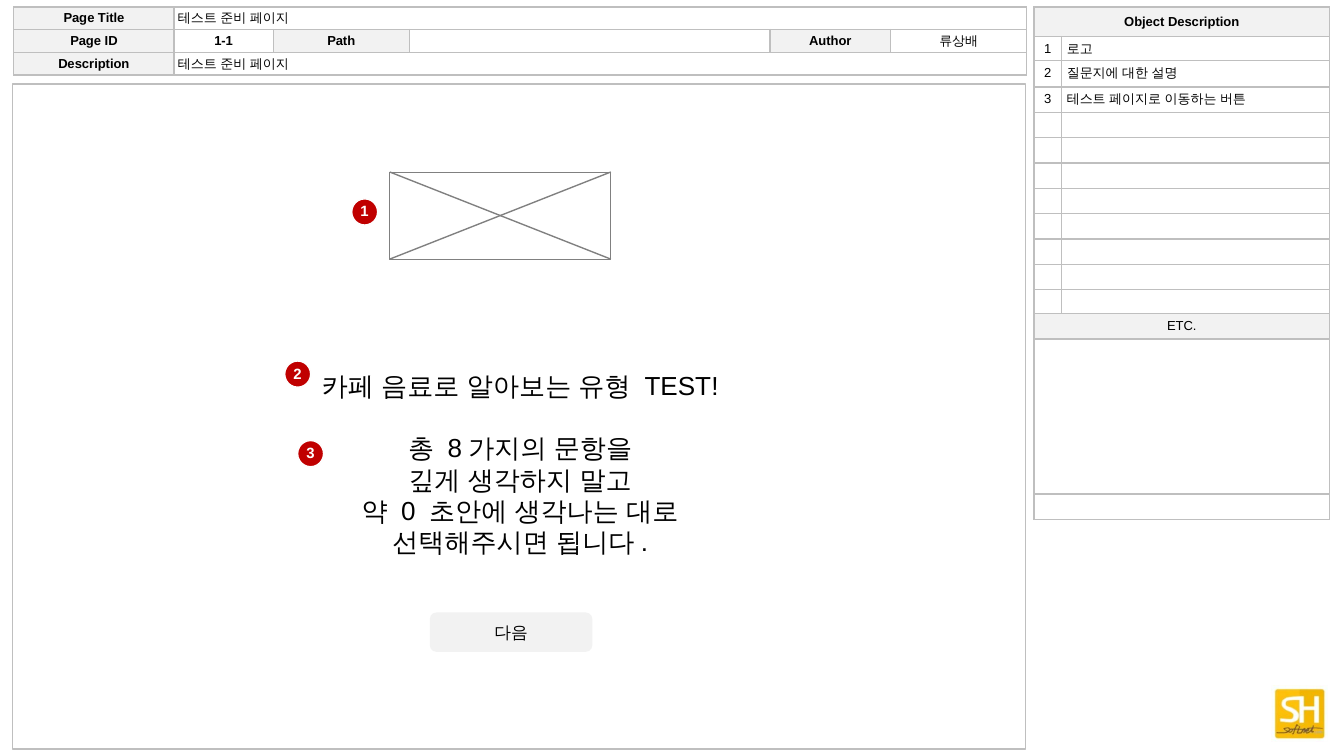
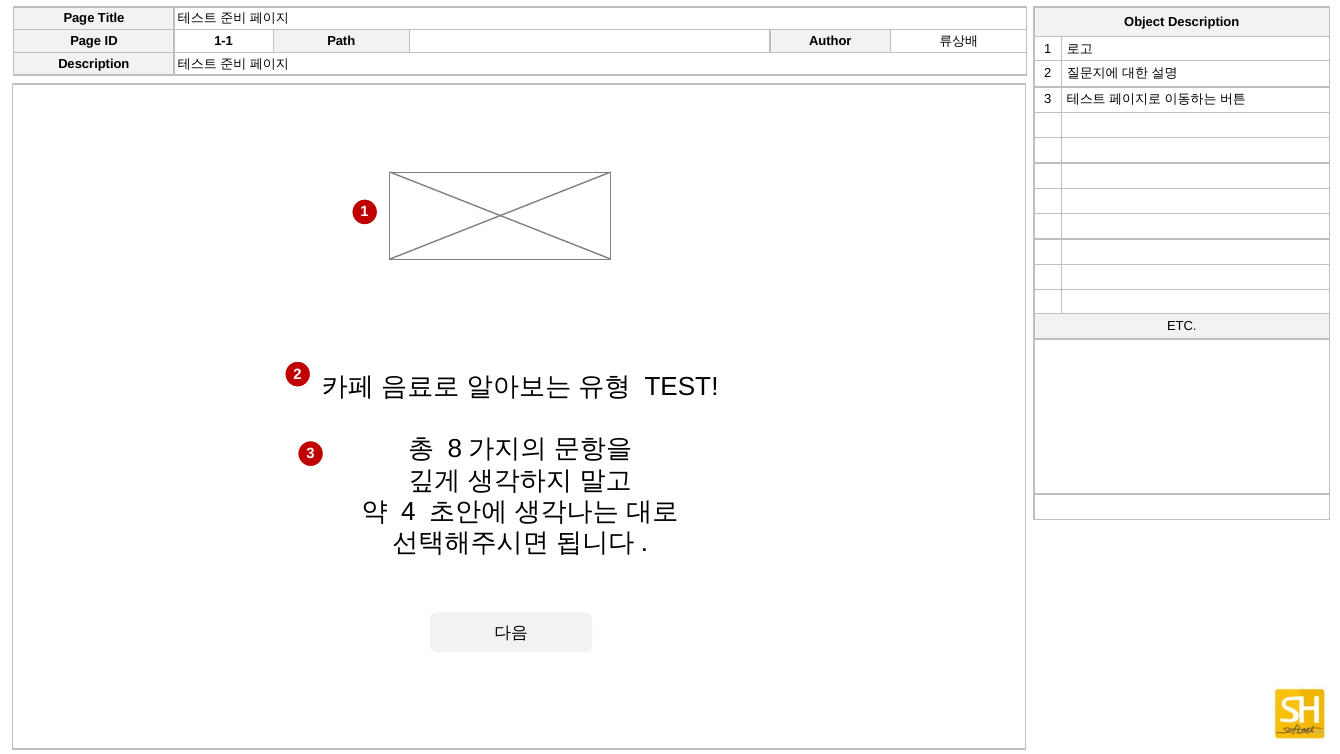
0: 0 -> 4 (408, 512)
